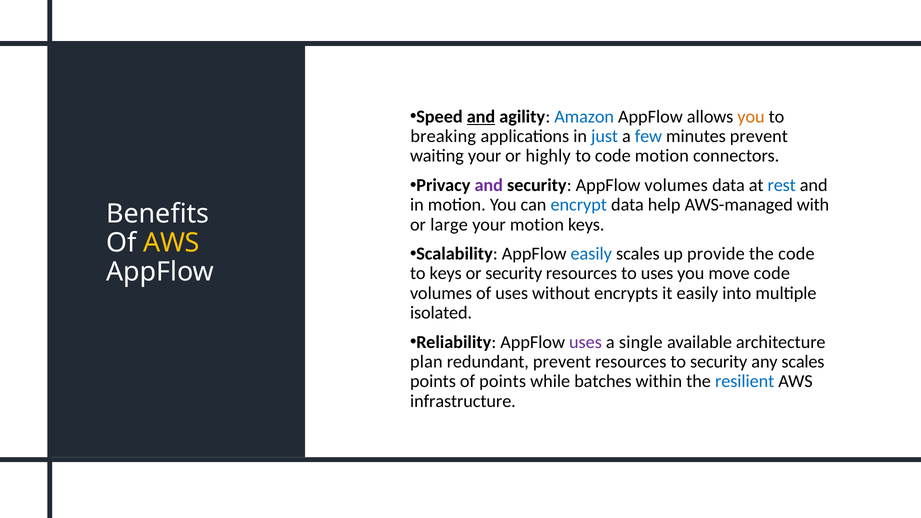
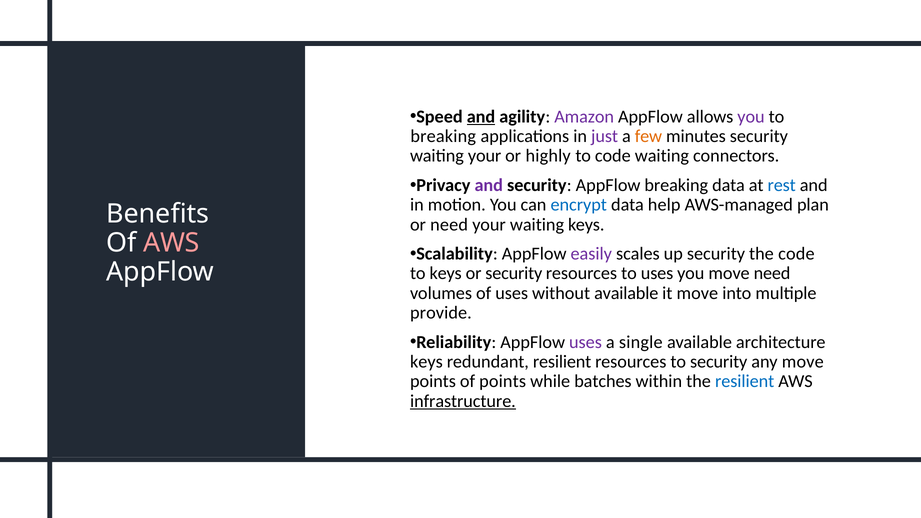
Amazon colour: blue -> purple (584, 117)
you colour: orange -> purple (751, 117)
just colour: blue -> purple (605, 136)
few colour: blue -> orange (648, 136)
minutes prevent: prevent -> security (759, 136)
code motion: motion -> waiting (662, 156)
AppFlow volumes: volumes -> breaking (676, 185)
with: with -> plan (813, 205)
or large: large -> need (449, 225)
your motion: motion -> waiting (537, 225)
AWS colour: yellow -> pink (171, 243)
easily colour: blue -> purple (591, 254)
up provide: provide -> security (716, 254)
move code: code -> need (772, 273)
without encrypts: encrypts -> available (626, 293)
it easily: easily -> move (697, 293)
isolated: isolated -> provide (441, 313)
plan: plan -> keys (426, 362)
redundant prevent: prevent -> resilient (562, 362)
any scales: scales -> move (803, 362)
infrastructure underline: none -> present (463, 401)
